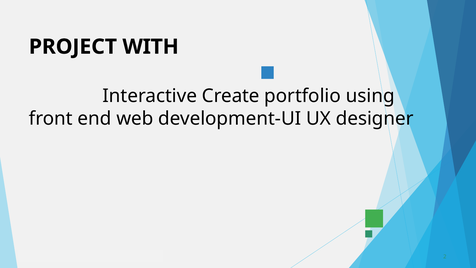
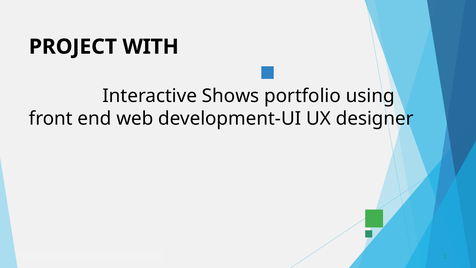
Create: Create -> Shows (231, 96)
